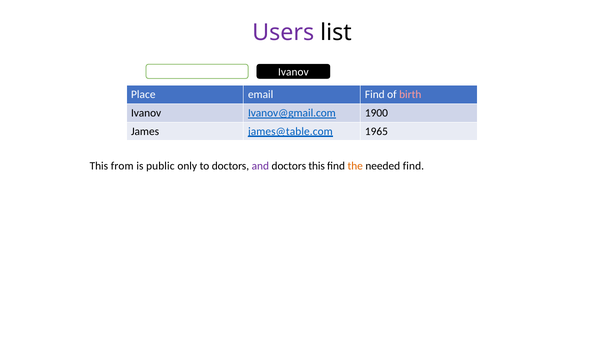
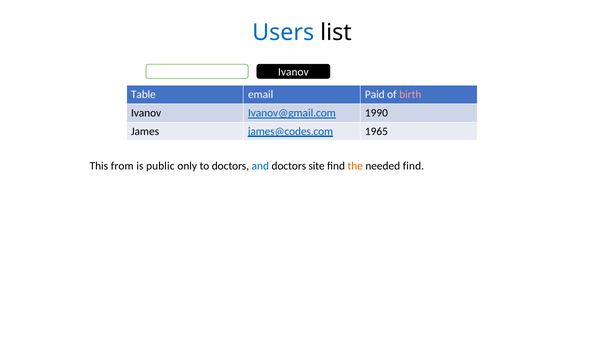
Users colour: purple -> blue (283, 33)
Place: Place -> Table (143, 95)
email Find: Find -> Paid (375, 95)
1900: 1900 -> 1990 (376, 113)
james@table.com: james@table.com -> james@codes.com (290, 131)
and colour: purple -> blue (260, 166)
doctors this: this -> site (317, 166)
